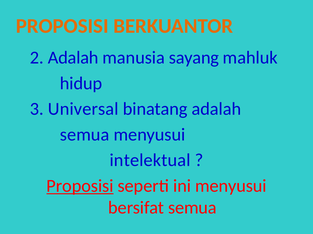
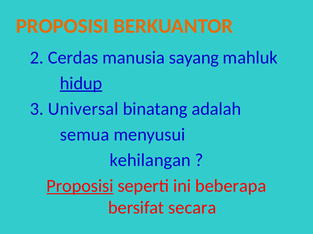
2 Adalah: Adalah -> Cerdas (73, 58)
hidup underline: none -> present (81, 84)
intelektual: intelektual -> kehilangan (150, 161)
ini menyusui: menyusui -> beberapa (231, 186)
bersifat semua: semua -> secara (192, 208)
